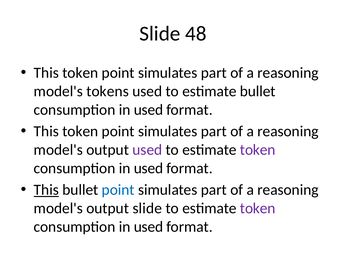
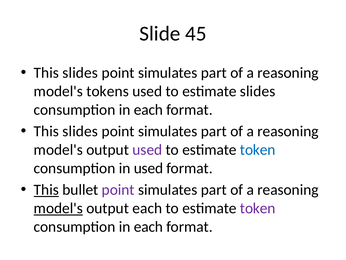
48: 48 -> 45 (196, 33)
token: token -> slides (80, 73)
estimate bullet: bullet -> slides (258, 91)
used: used -> each (149, 109)
token: token -> slides (80, 131)
token colour: purple -> blue (258, 149)
point colour: blue -> purple (118, 189)
model's underline: none -> present (58, 208)
output slide: slide -> each (147, 208)
used: used -> each (149, 226)
